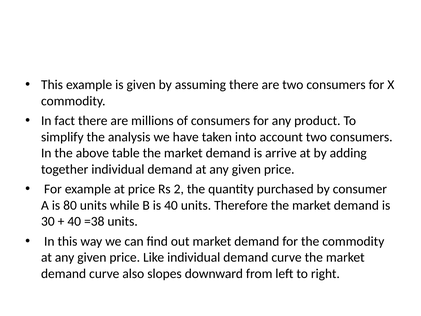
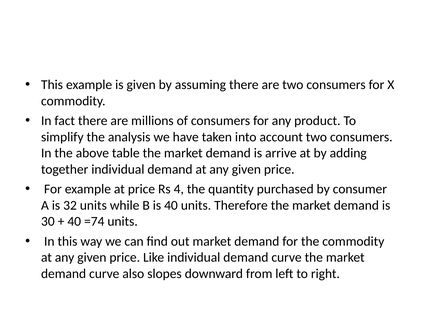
2: 2 -> 4 (179, 189)
80: 80 -> 32 (70, 205)
=38: =38 -> =74 (94, 221)
